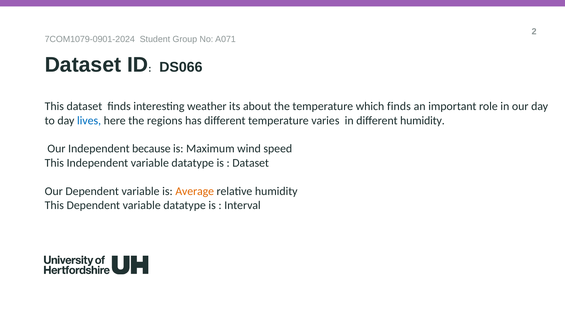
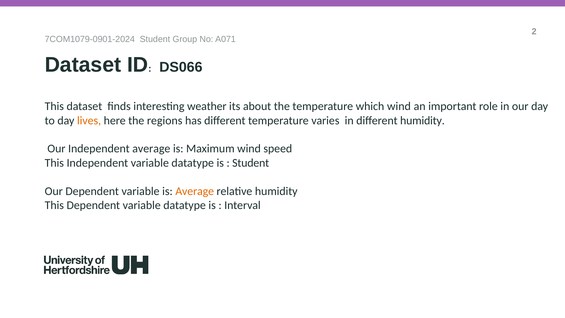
which finds: finds -> wind (399, 106)
lives colour: blue -> orange (89, 120)
Independent because: because -> average (151, 149)
Dataset: Dataset -> Student (251, 163)
